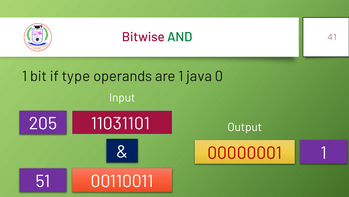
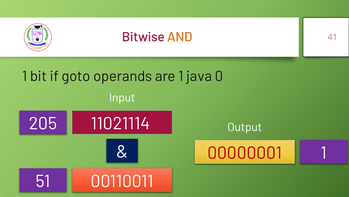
AND colour: green -> orange (180, 37)
type: type -> goto (76, 76)
11031101: 11031101 -> 11021114 (120, 123)
